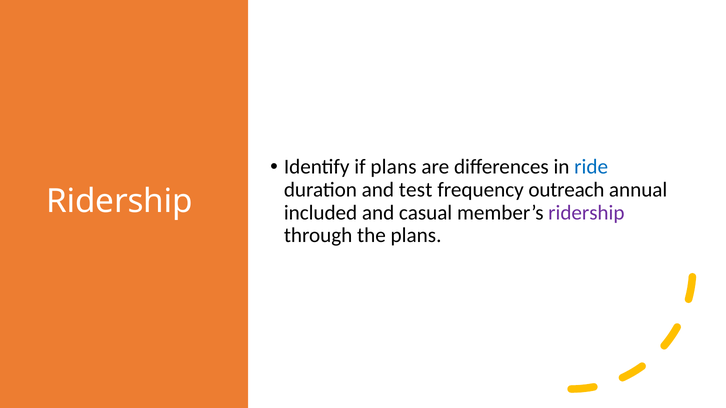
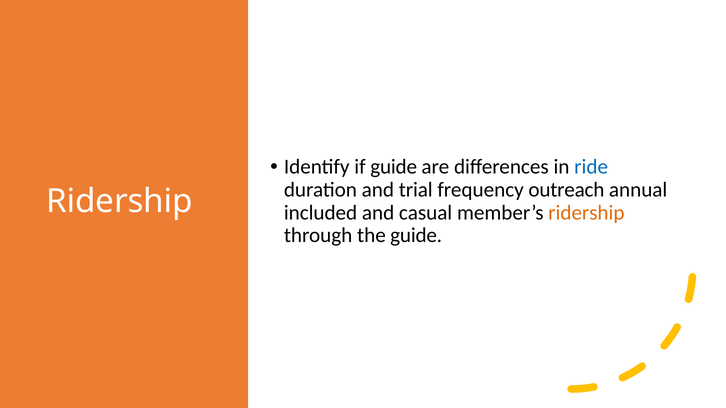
if plans: plans -> guide (394, 167)
test: test -> trial (416, 190)
ridership colour: purple -> orange (586, 213)
the plans: plans -> guide (416, 236)
